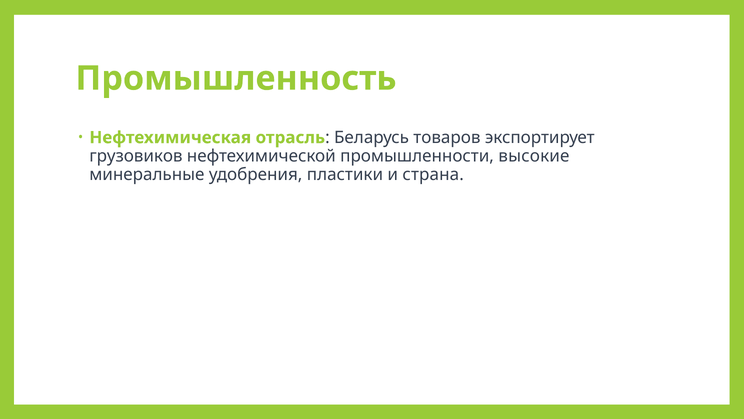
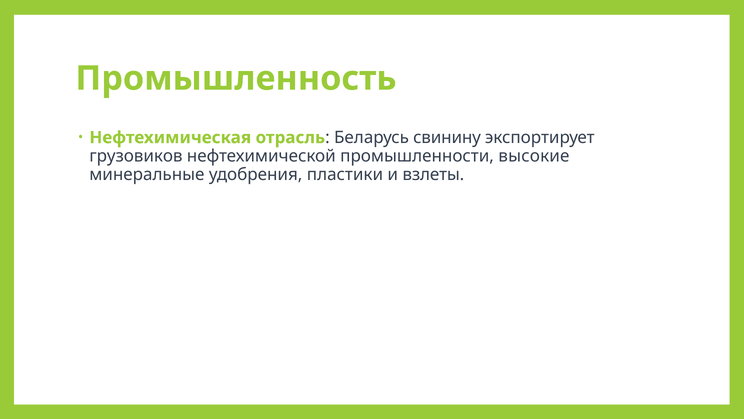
товаров: товаров -> свинину (447, 137)
страна: страна -> взлеты (433, 174)
